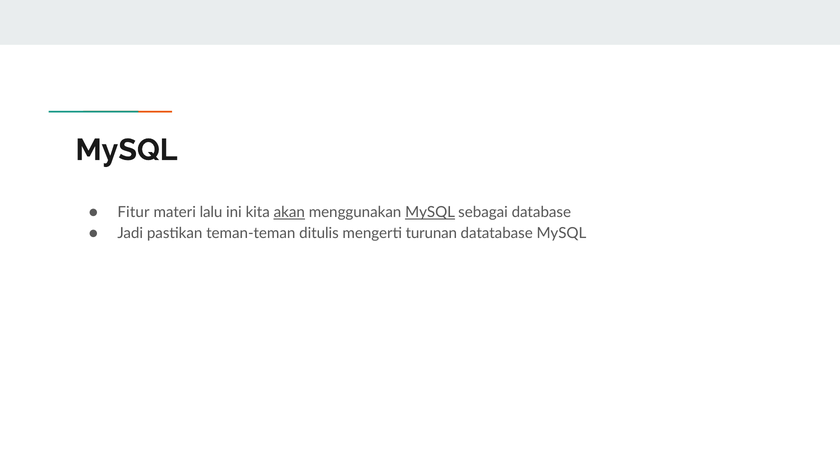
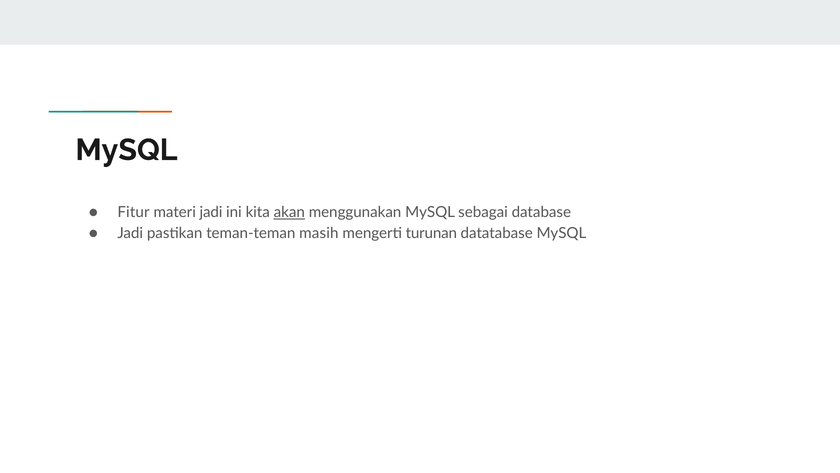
materi lalu: lalu -> jadi (211, 212)
MySQL underline: present -> none (430, 212)
ditulis: ditulis -> masih (319, 233)
